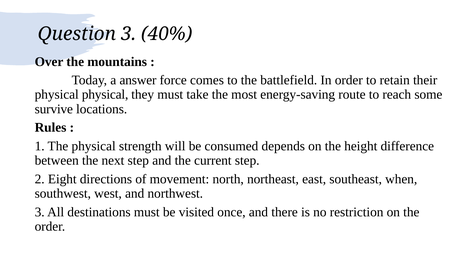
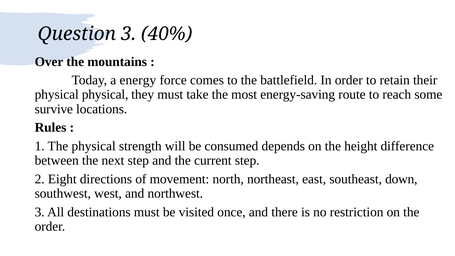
answer: answer -> energy (138, 80)
when: when -> down (401, 179)
